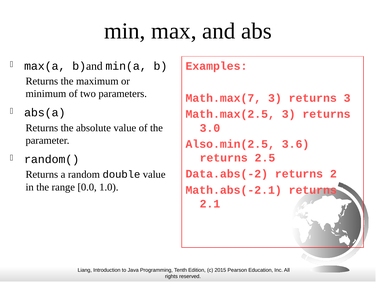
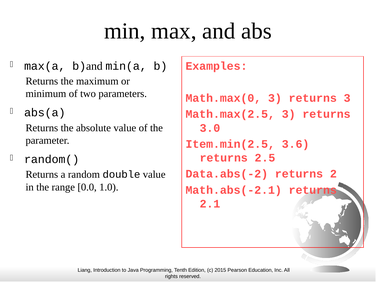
Math.max(7: Math.max(7 -> Math.max(0 (223, 98)
Also.min(2.5: Also.min(2.5 -> Item.min(2.5 (230, 144)
